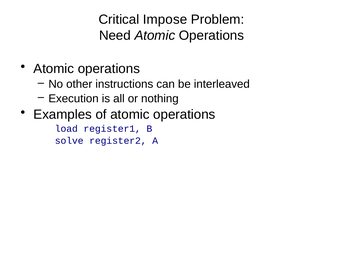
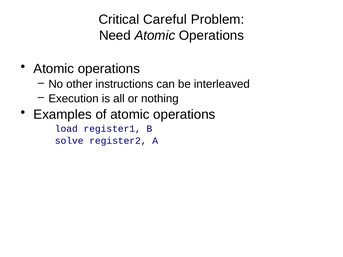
Impose: Impose -> Careful (165, 19)
